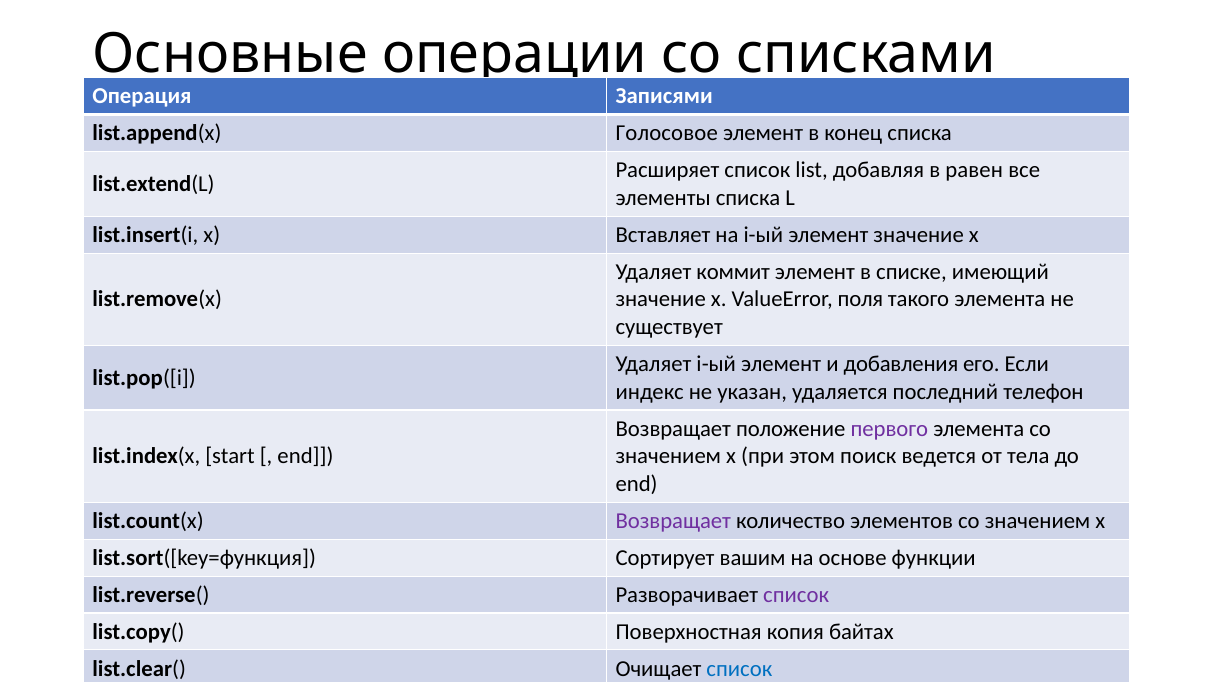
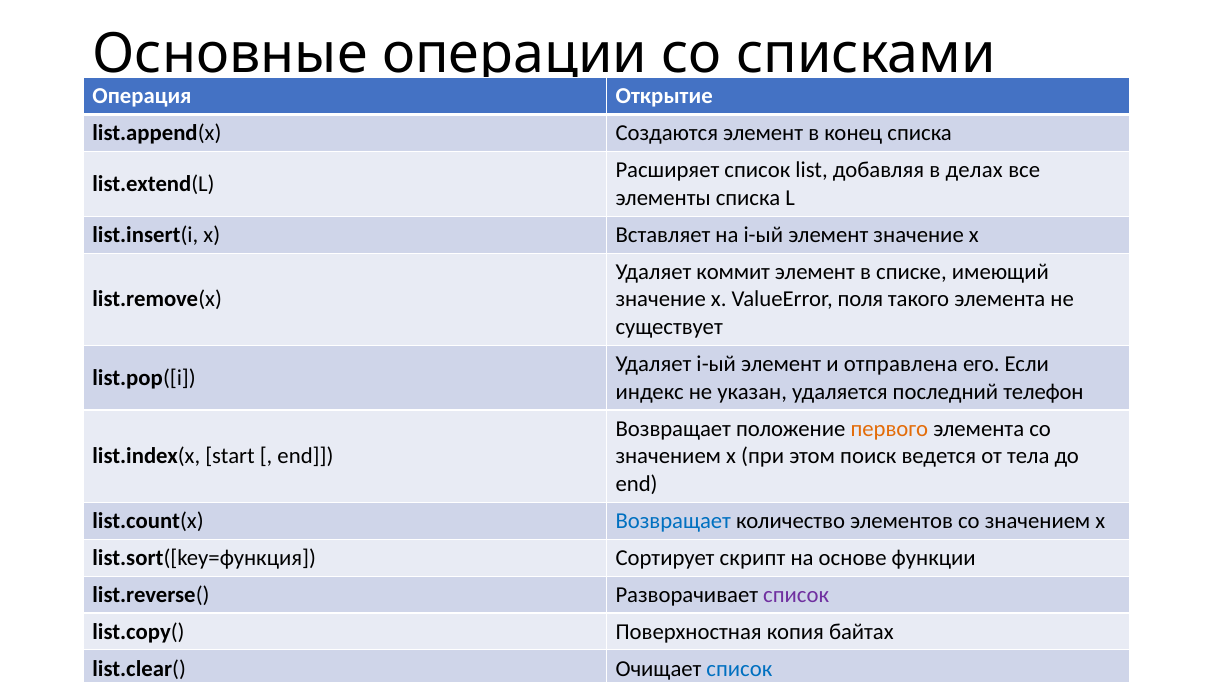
Записями: Записями -> Открытие (664, 97)
Голосовое: Голосовое -> Создаются (667, 133)
равен: равен -> делах (974, 170)
добавления: добавления -> отправлена (901, 364)
первого colour: purple -> orange (889, 429)
Возвращает colour: purple -> blue (673, 521)
вашим: вашим -> скрипт (753, 558)
